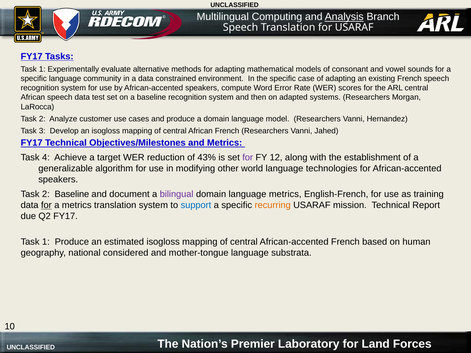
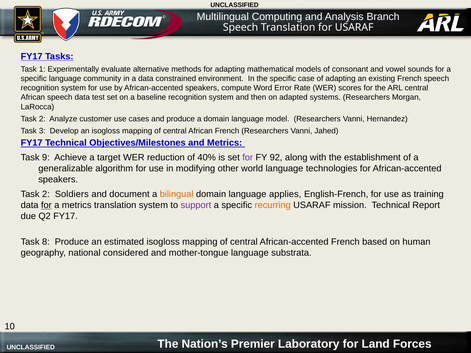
Analysis underline: present -> none (344, 17)
4: 4 -> 9 (46, 158)
43%: 43% -> 40% (207, 158)
12: 12 -> 92 (276, 158)
2 Baseline: Baseline -> Soldiers (72, 194)
bilingual colour: purple -> orange (177, 194)
language metrics: metrics -> applies (285, 194)
support colour: blue -> purple (196, 205)
1: 1 -> 8 (46, 242)
